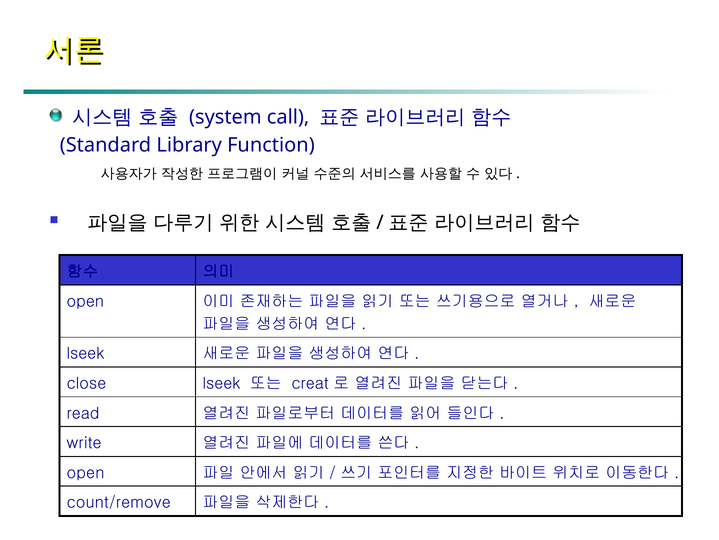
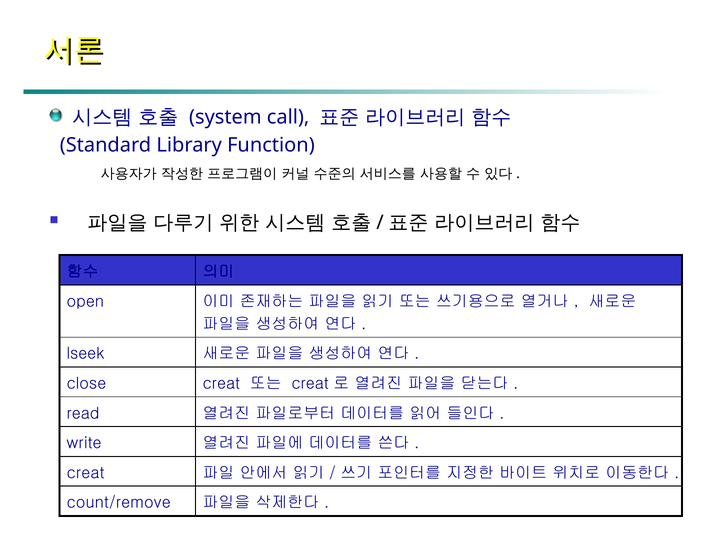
close lseek: lseek -> creat (221, 383)
open: open -> creat (86, 472)
